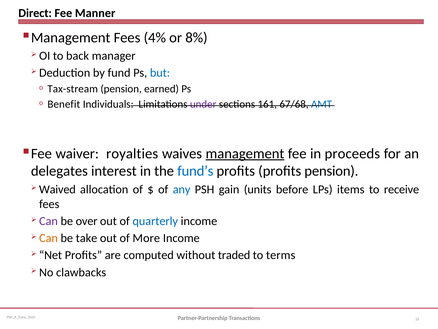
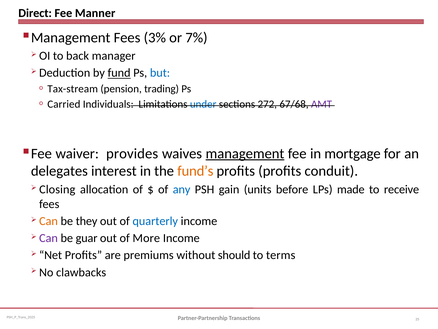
4%: 4% -> 3% (155, 37)
8%: 8% -> 7% (196, 37)
fund underline: none -> present (119, 73)
earned: earned -> trading (162, 89)
Benefit: Benefit -> Carried (64, 104)
under colour: purple -> blue (203, 104)
161: 161 -> 272 (267, 104)
AMT colour: blue -> purple (322, 104)
royalties: royalties -> provides (132, 153)
proceeds: proceeds -> mortgage (353, 153)
fund’s colour: blue -> orange (195, 171)
profits pension: pension -> conduit (331, 171)
Waived: Waived -> Closing (57, 189)
items: items -> made (351, 189)
Can colour: purple -> orange (48, 221)
over: over -> they (87, 221)
Can colour: orange -> purple (48, 238)
take: take -> guar (87, 238)
computed: computed -> premiums (149, 255)
traded: traded -> should (234, 255)
